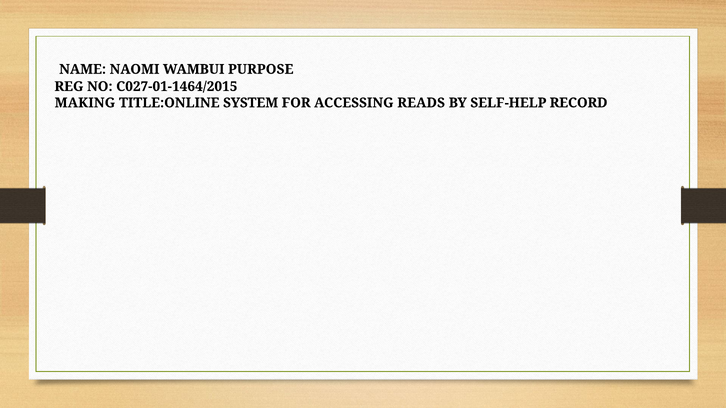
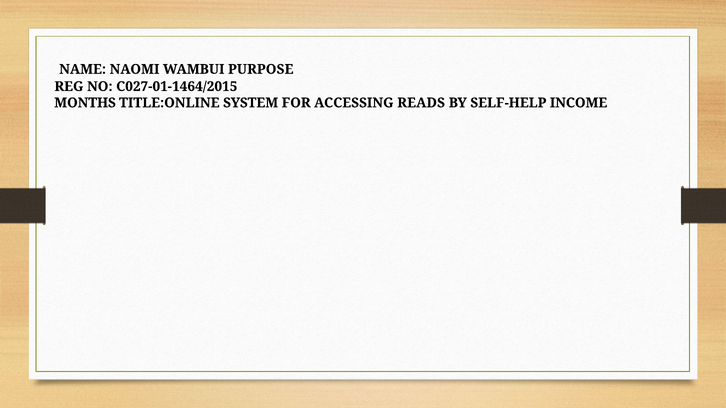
MAKING: MAKING -> MONTHS (85, 103)
RECORD: RECORD -> INCOME (579, 103)
